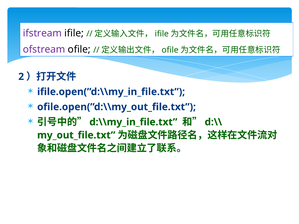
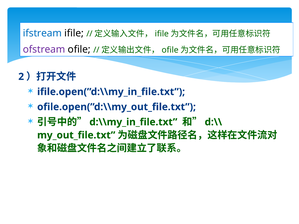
ifstream colour: purple -> blue (42, 33)
